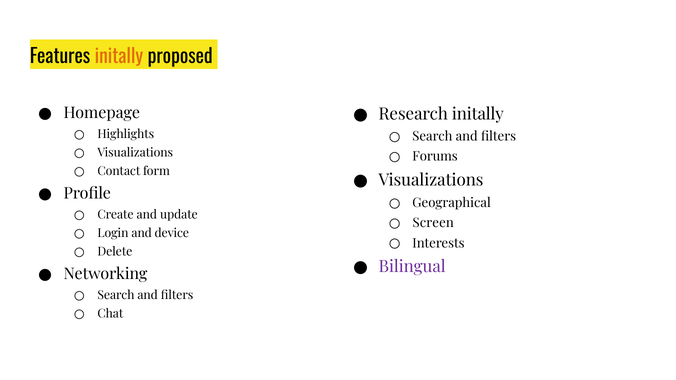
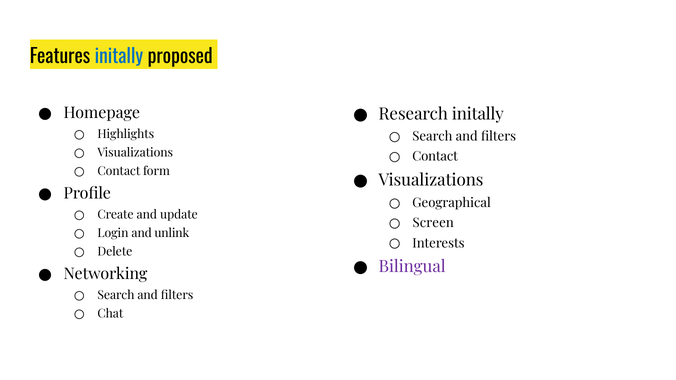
initally colour: orange -> blue (119, 57)
Forums: Forums -> Contact (435, 157)
device: device -> unlink (172, 233)
